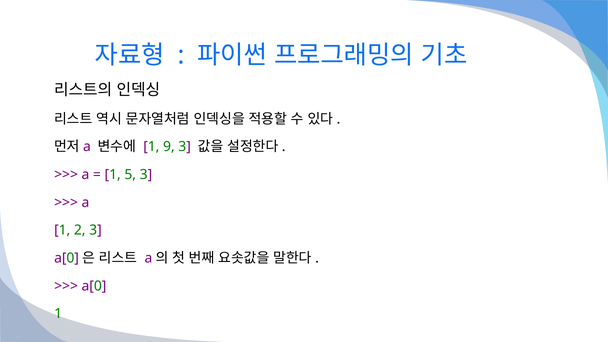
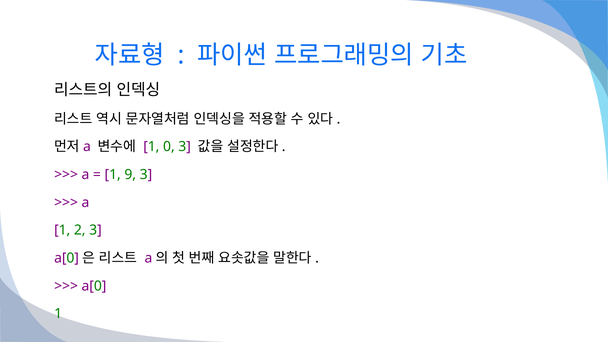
9: 9 -> 0 (169, 147)
5: 5 -> 9 (130, 175)
